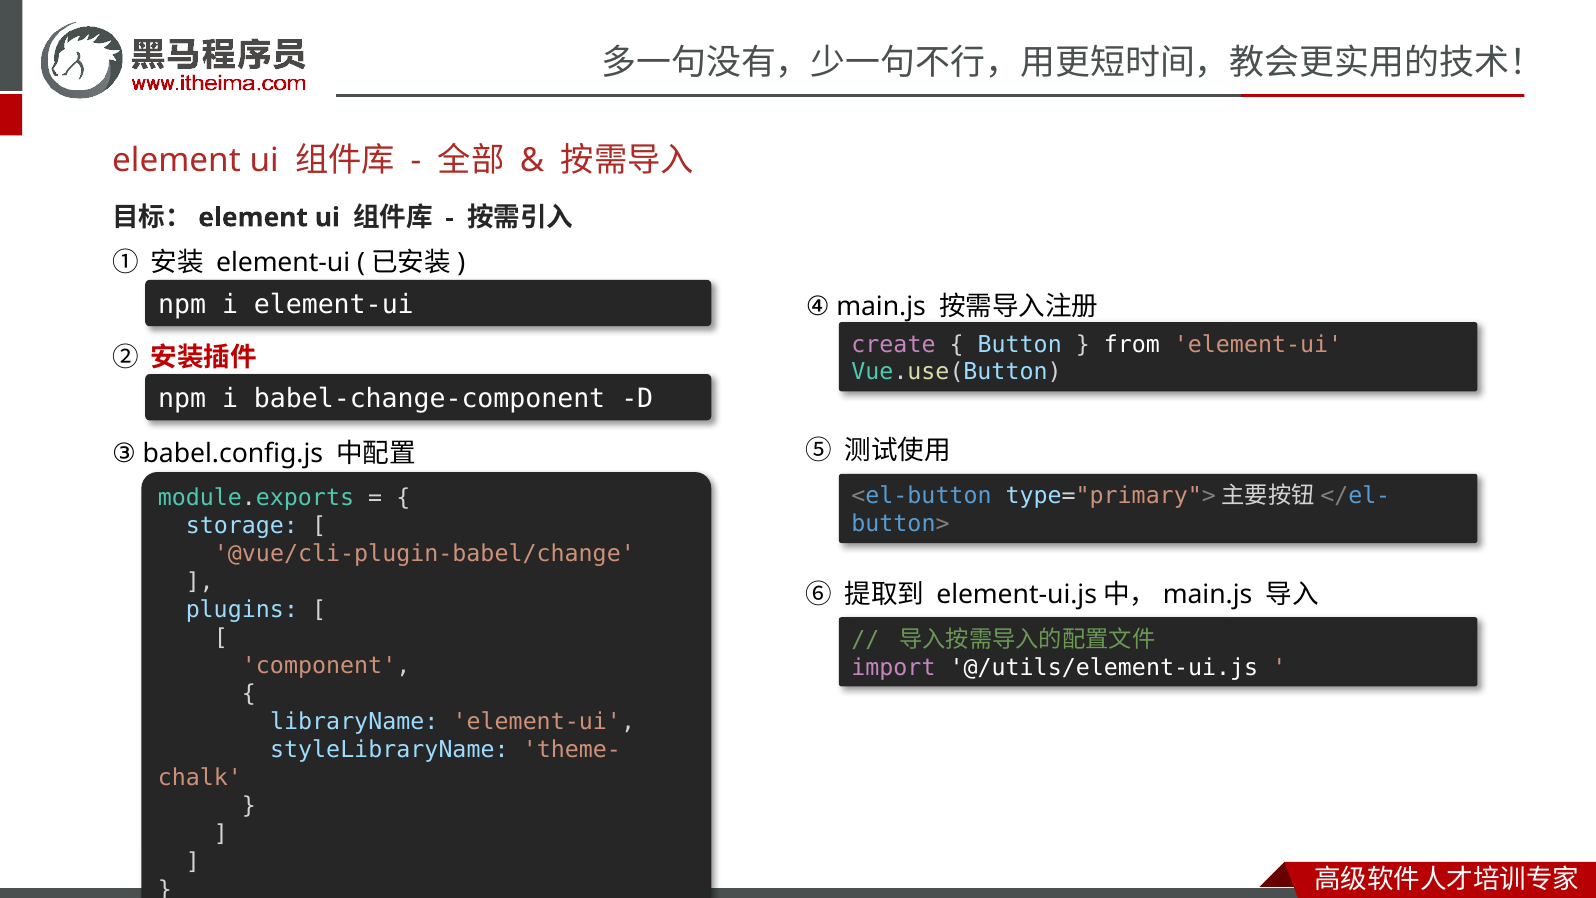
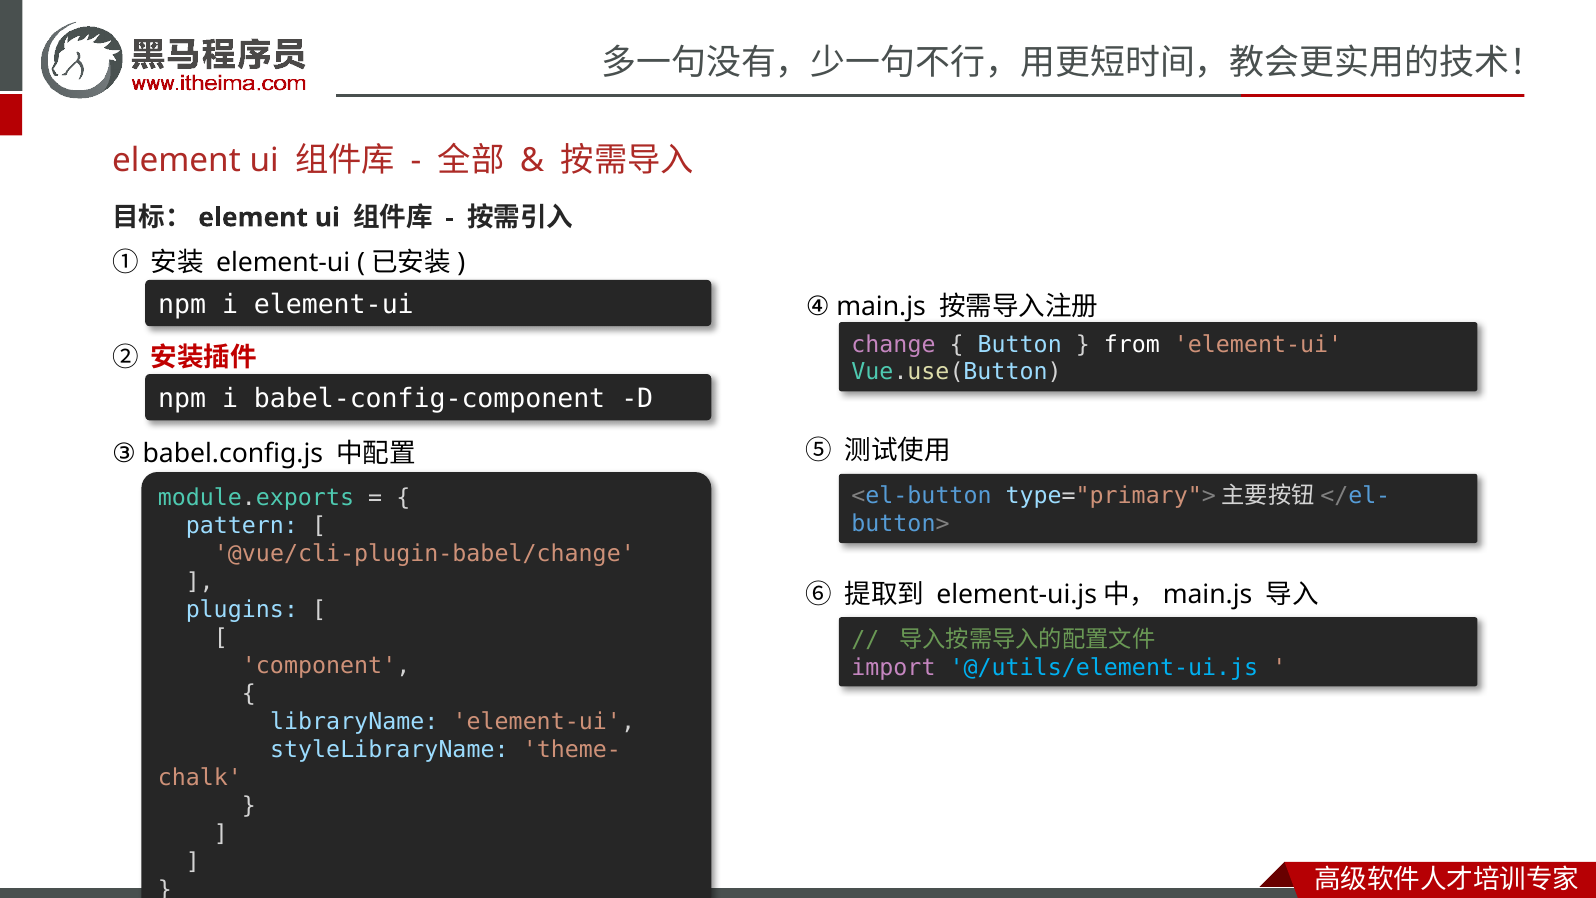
create: create -> change (893, 344)
babel-change-component: babel-change-component -> babel-config-component (430, 399)
storage: storage -> pattern (242, 526)
@/utils/element-ui.js colour: white -> light blue (1104, 667)
